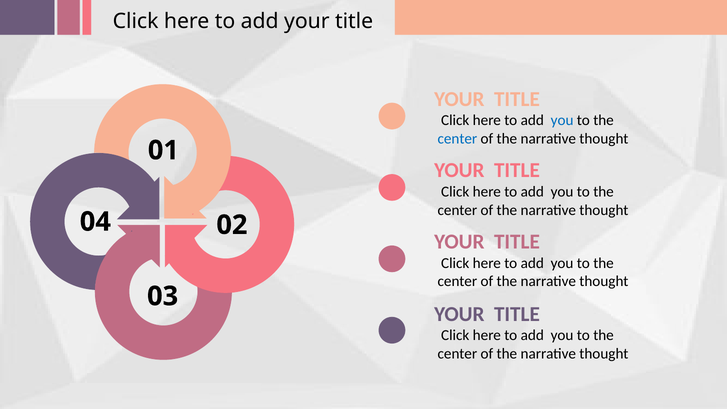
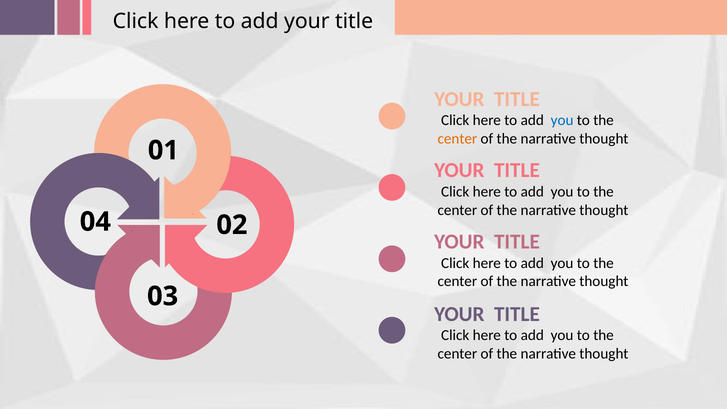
center colour: blue -> orange (457, 139)
